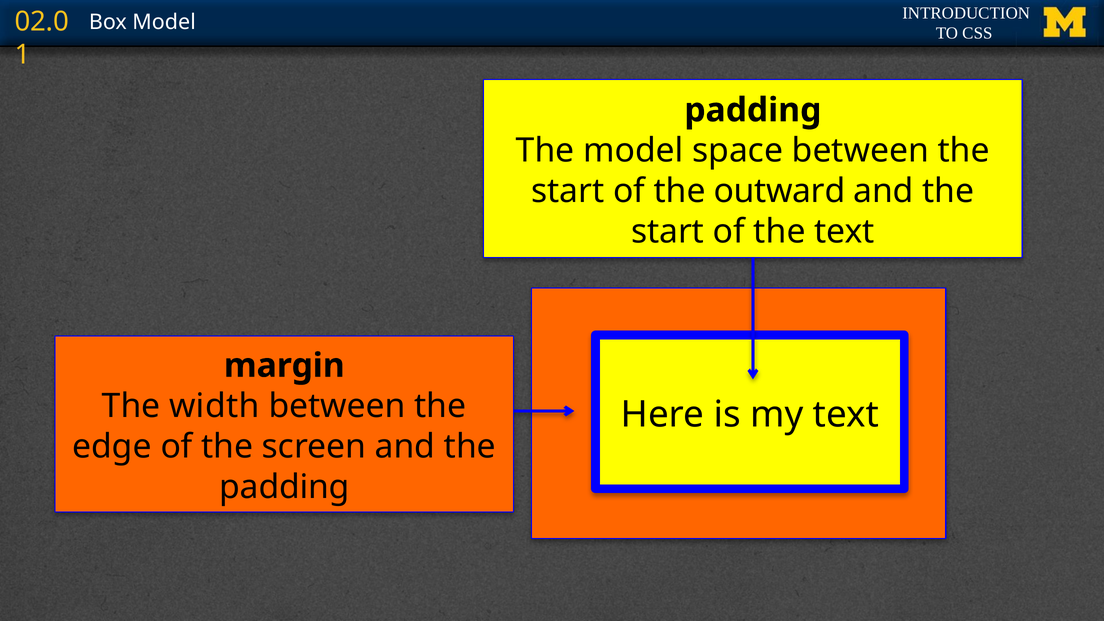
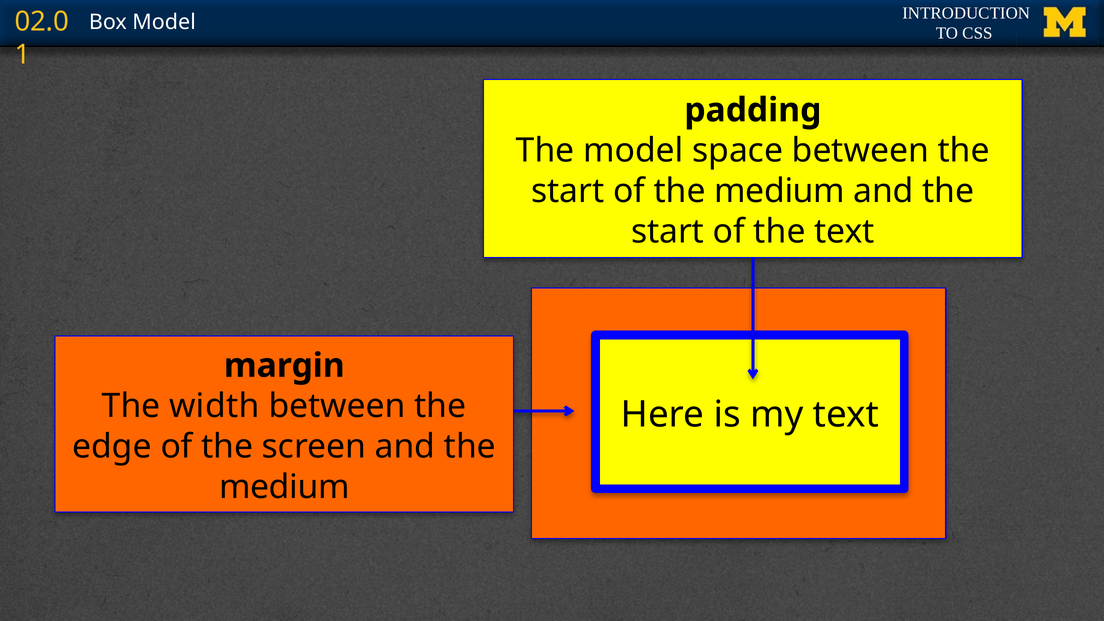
of the outward: outward -> medium (780, 191)
padding: padding -> medium (284, 487)
